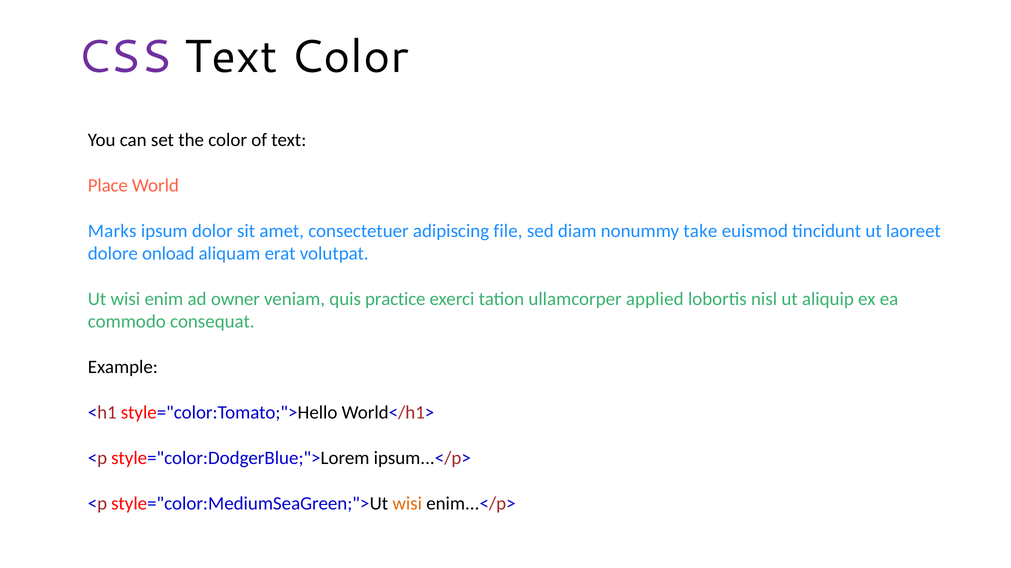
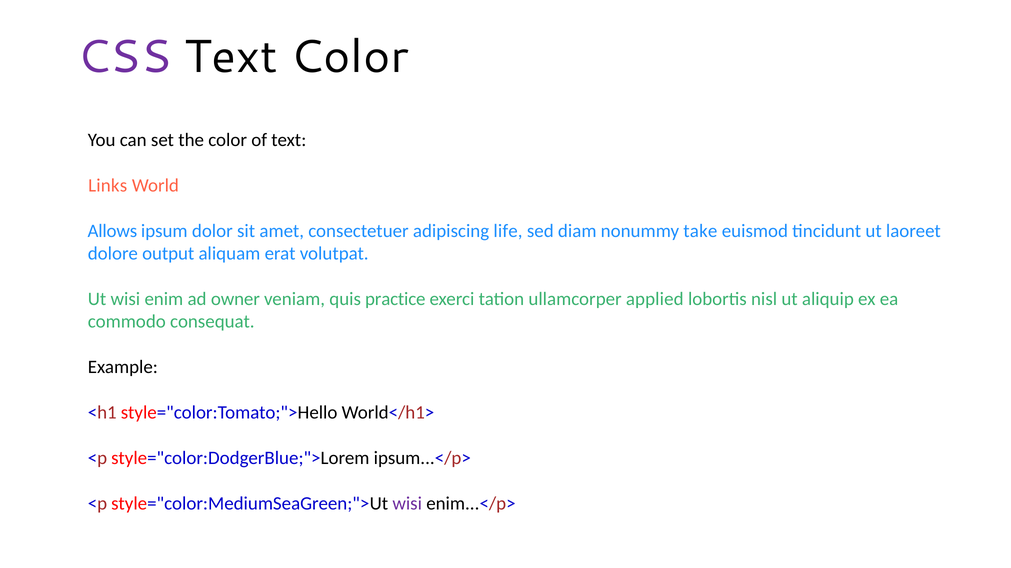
Place: Place -> Links (108, 186)
Marks: Marks -> Allows (112, 231)
file: file -> life (508, 231)
onload: onload -> output (168, 254)
wisi colour: orange -> purple (407, 504)
